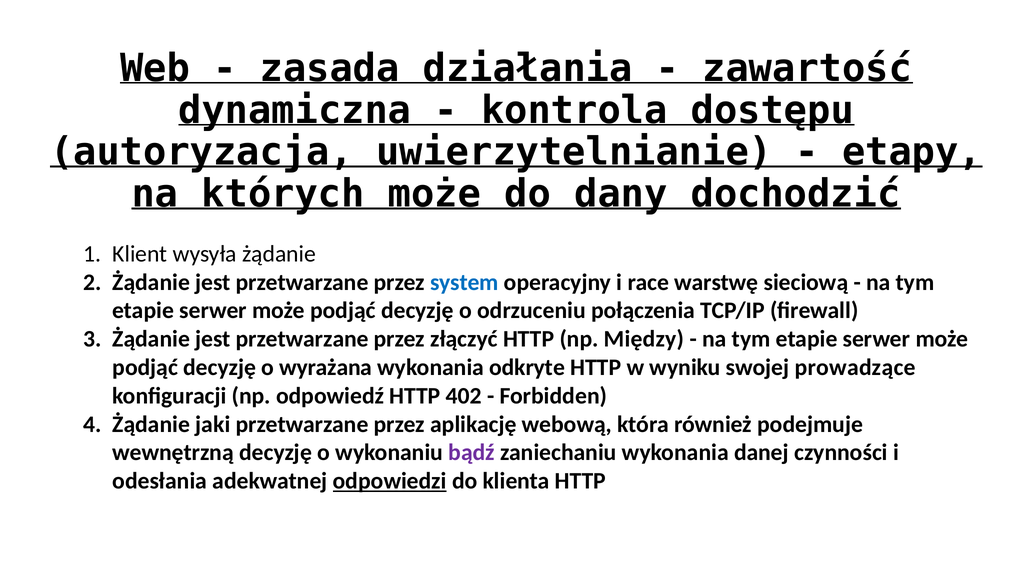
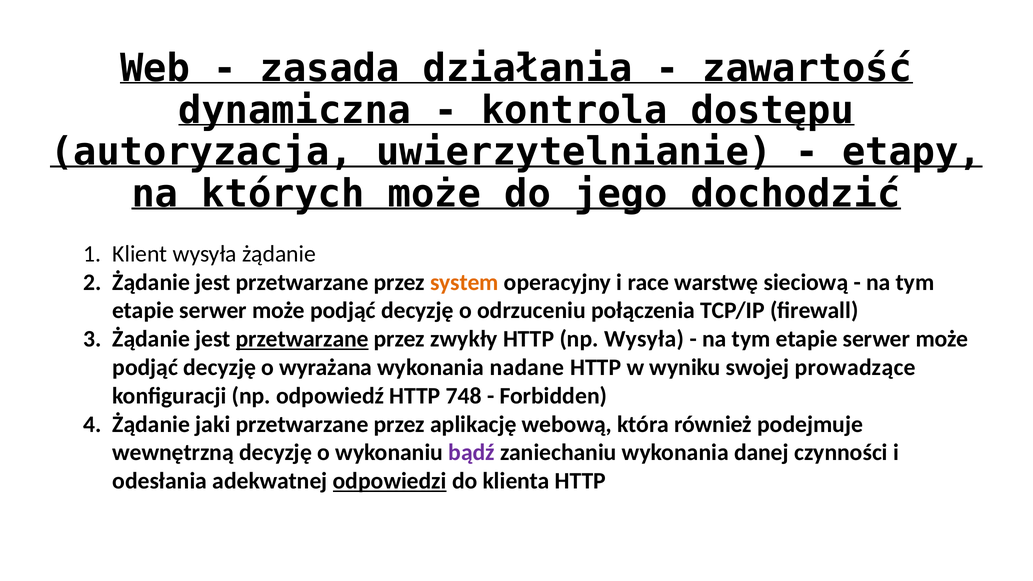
dany: dany -> jego (621, 194)
system colour: blue -> orange (464, 282)
przetwarzane underline: none -> present (302, 339)
złączyć: złączyć -> zwykły (464, 339)
np Między: Między -> Wysyła (644, 339)
odkryte: odkryte -> nadane (527, 368)
402: 402 -> 748 (464, 396)
